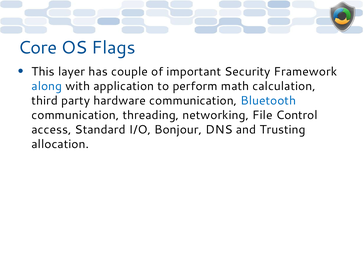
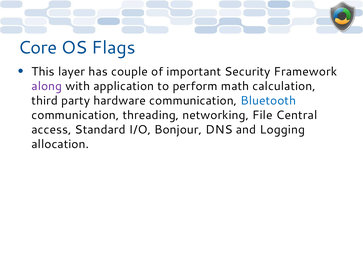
along colour: blue -> purple (47, 86)
Control: Control -> Central (297, 115)
Trusting: Trusting -> Logging (282, 130)
